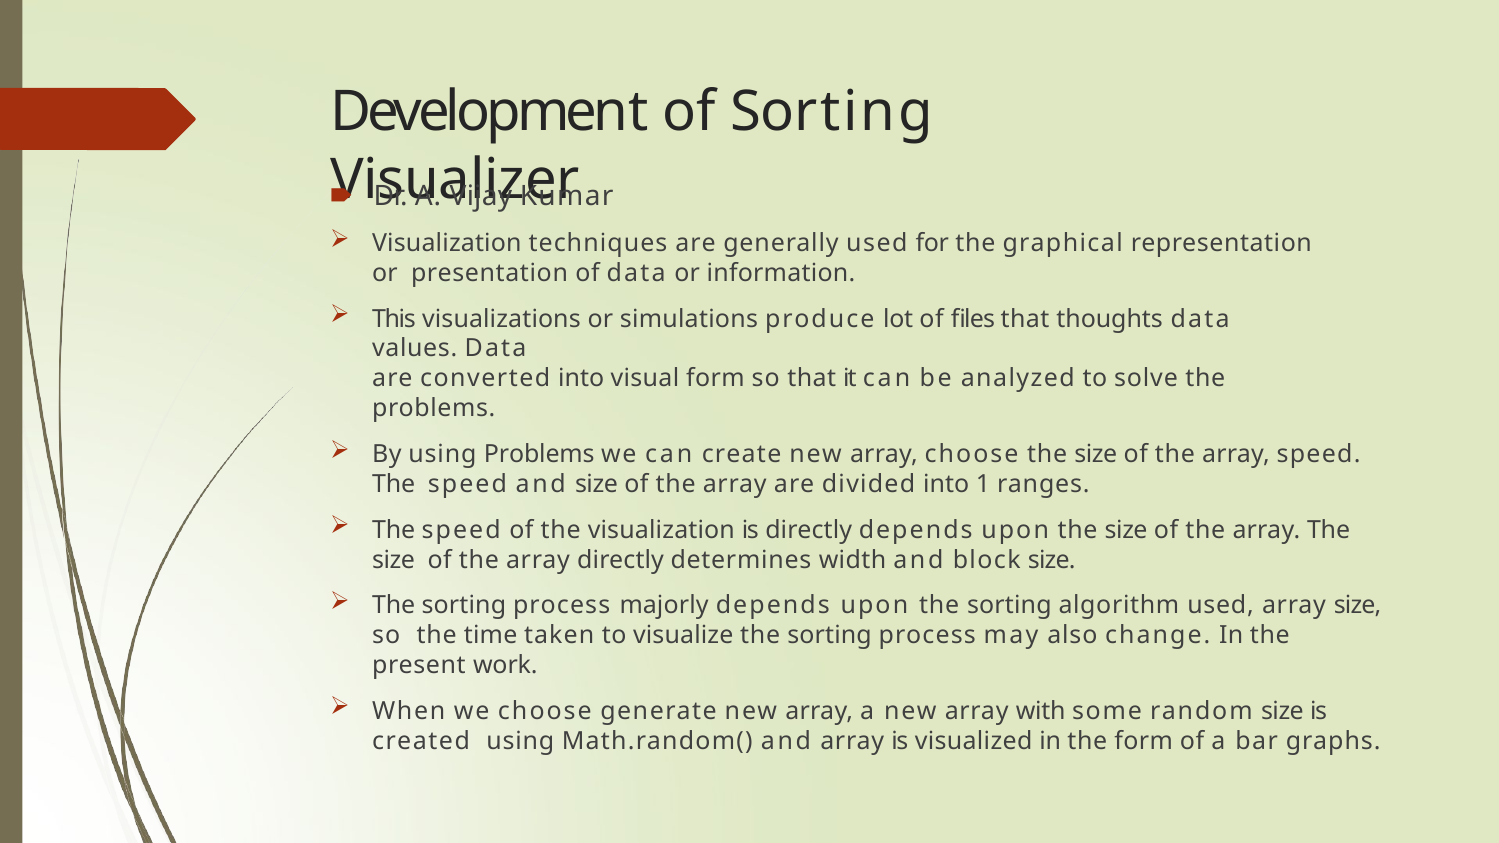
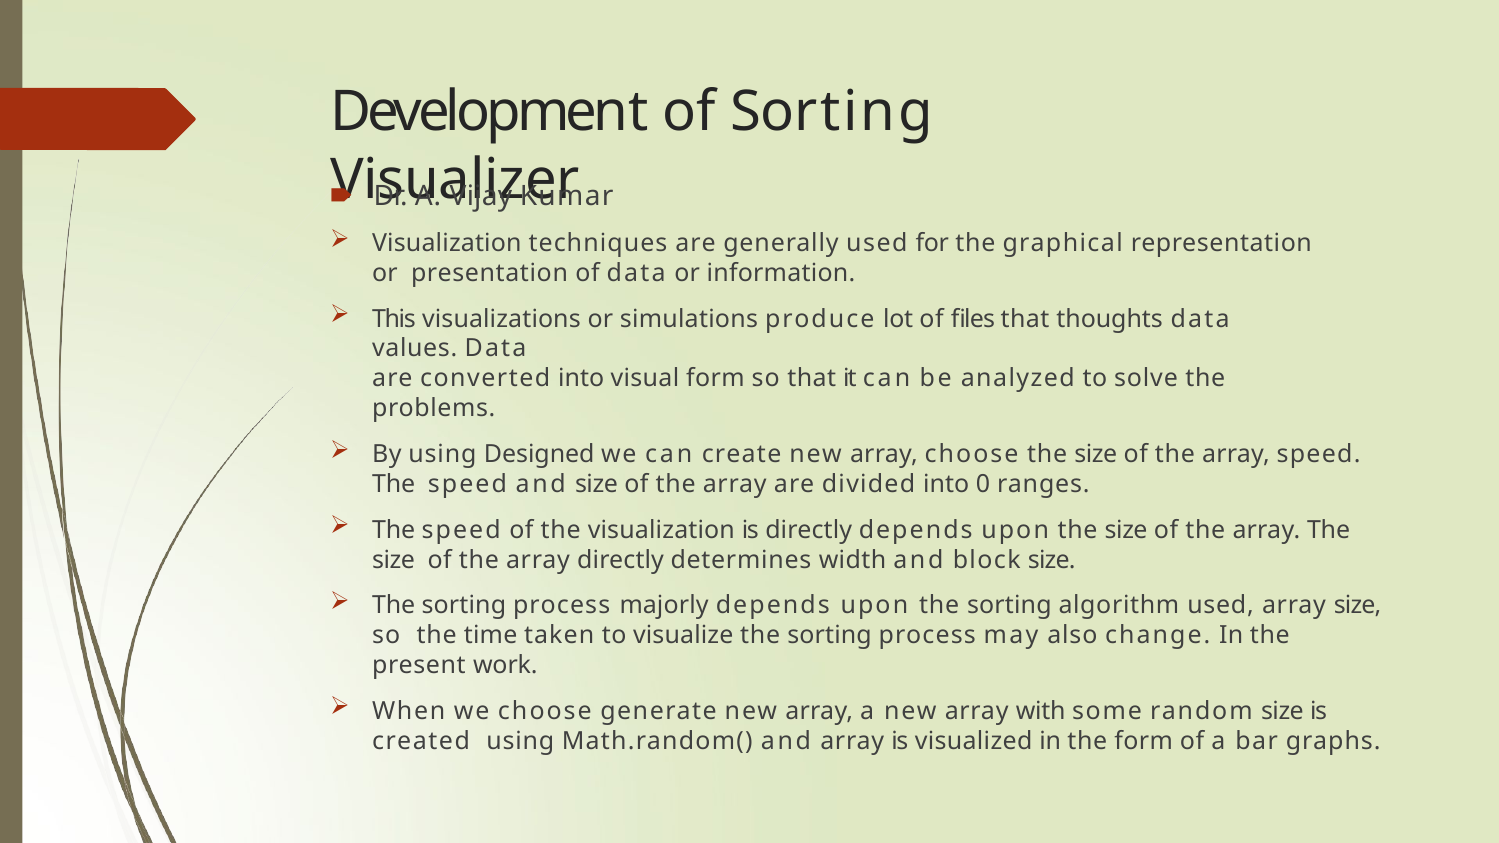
using Problems: Problems -> Designed (539, 454)
1: 1 -> 0 (983, 484)
